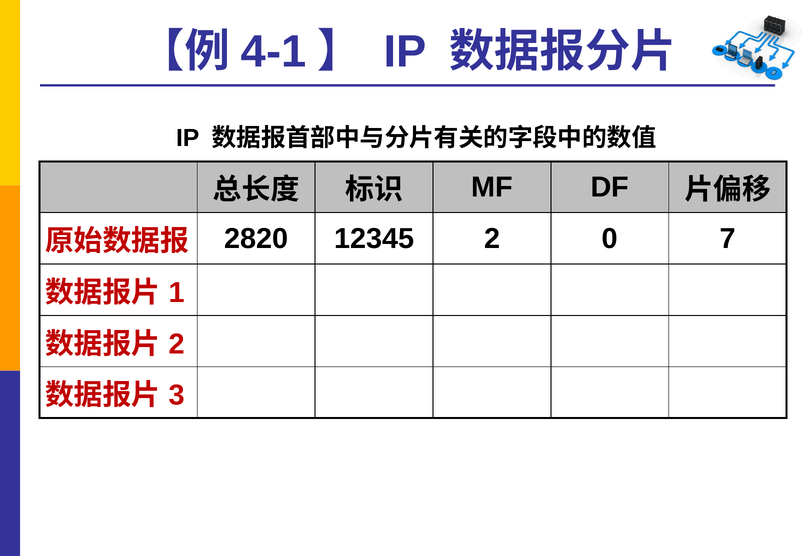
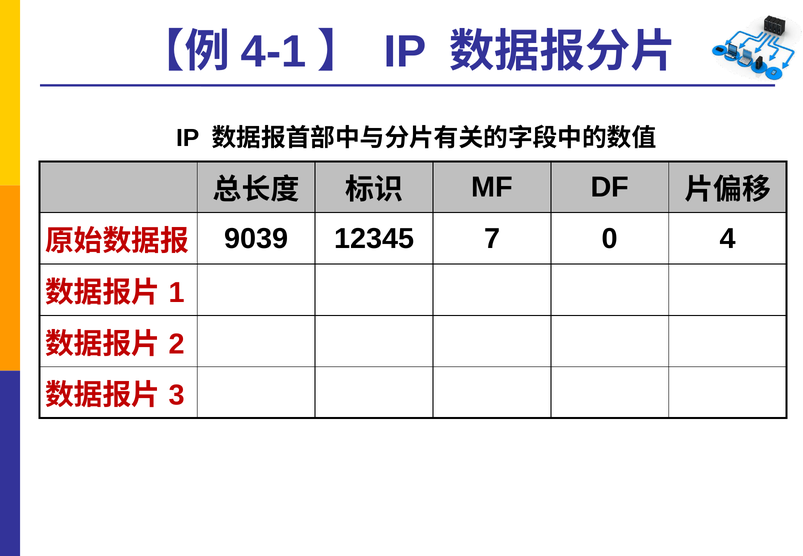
2820: 2820 -> 9039 (256, 239)
12345 2: 2 -> 7 (492, 239)
7: 7 -> 4 (728, 239)
